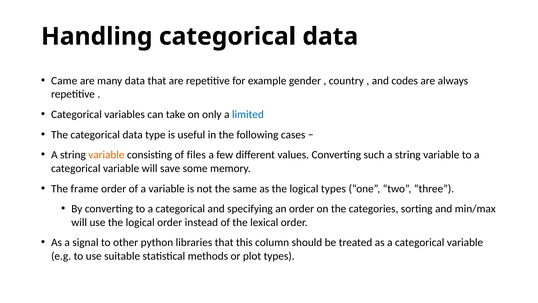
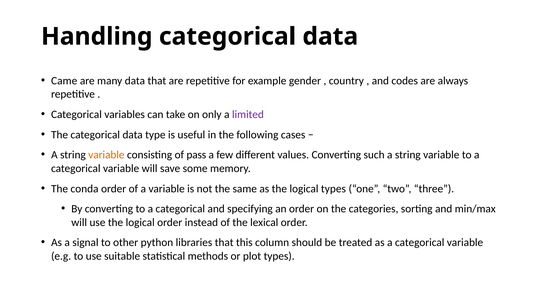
limited colour: blue -> purple (248, 114)
files: files -> pass (196, 155)
frame: frame -> conda (85, 188)
